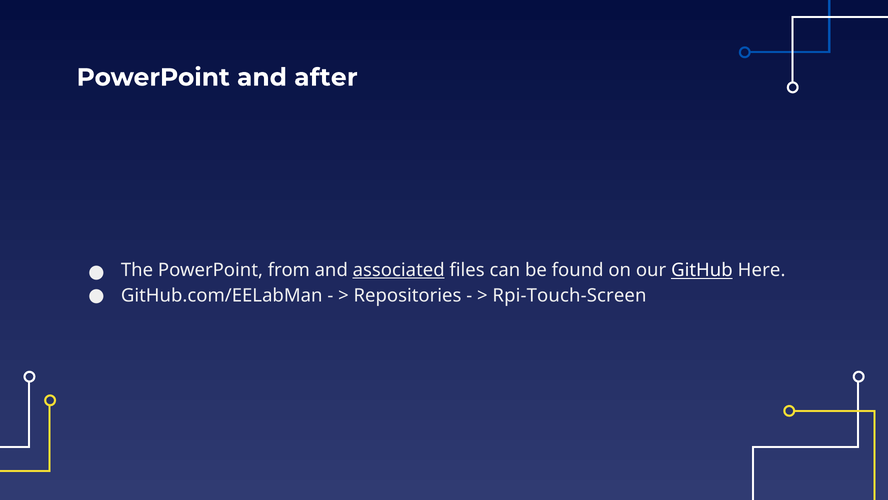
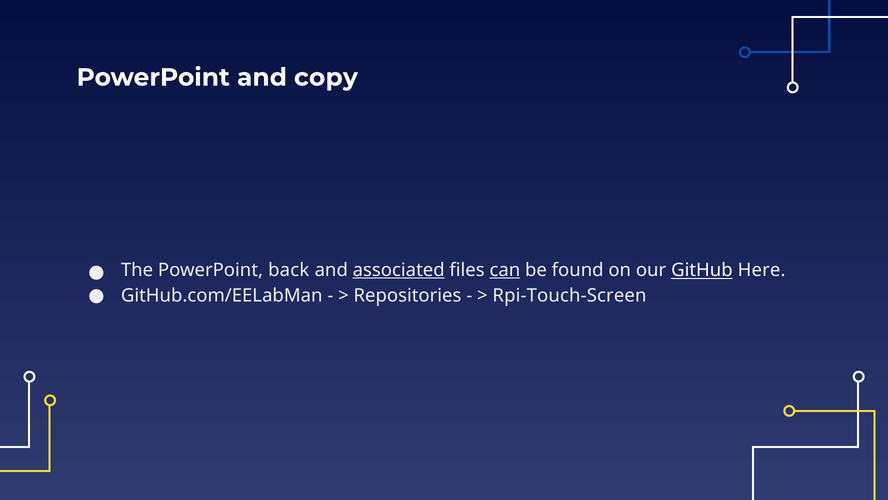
after: after -> copy (326, 77)
from: from -> back (289, 270)
can underline: none -> present (505, 270)
